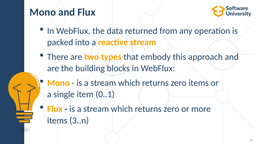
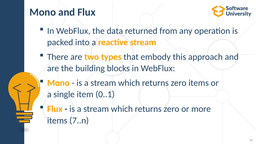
3..n: 3..n -> 7..n (79, 120)
